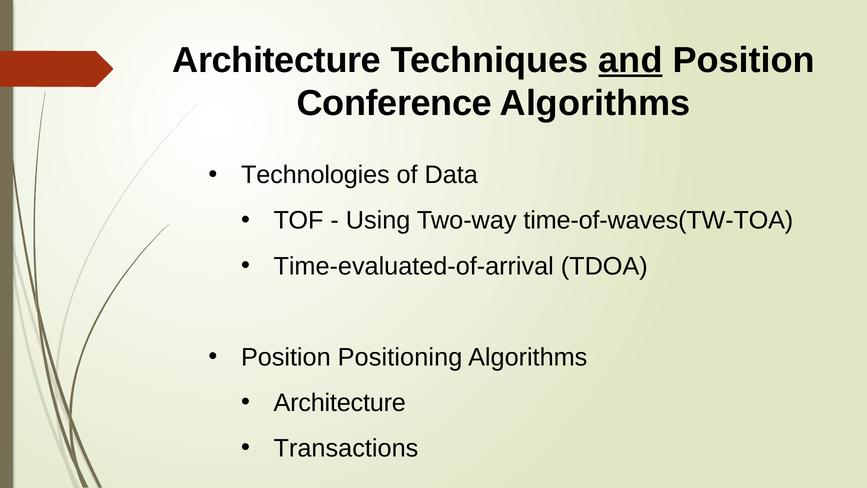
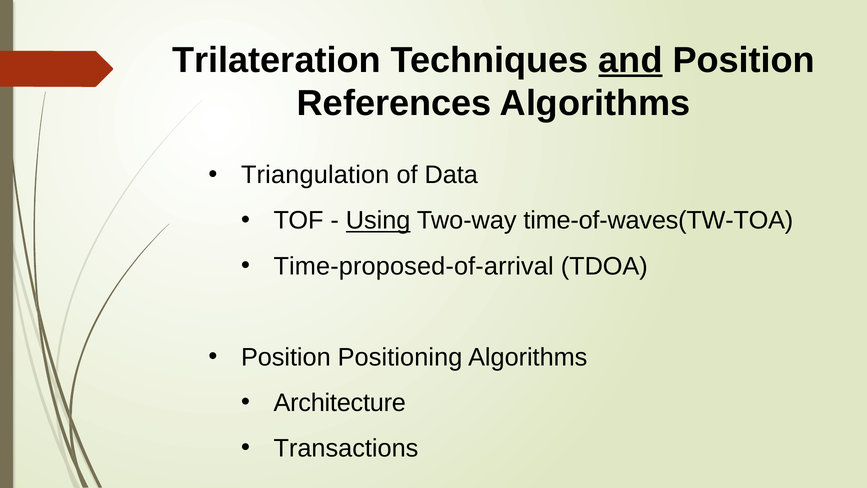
Architecture: Architecture -> Trilateration (276, 60)
Conference: Conference -> References (394, 103)
Technologies: Technologies -> Triangulation (315, 175)
Using underline: none -> present (378, 220)
Time-evaluated-of-arrival: Time-evaluated-of-arrival -> Time-proposed-of-arrival (414, 266)
